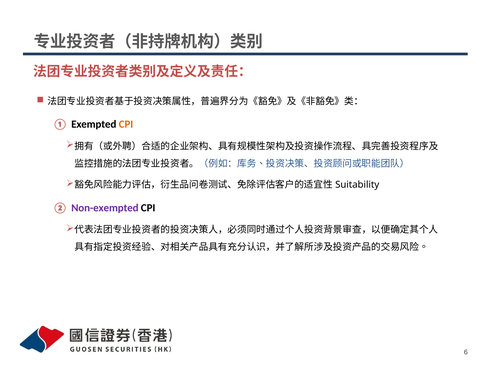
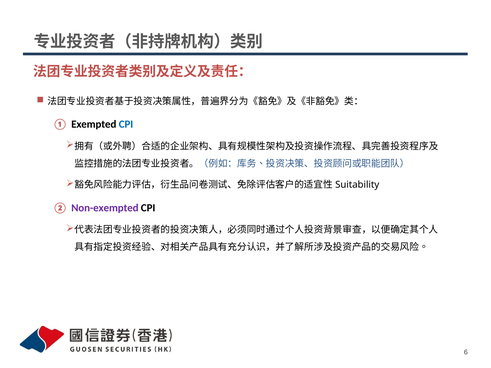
CPI colour: orange -> blue (126, 124)
